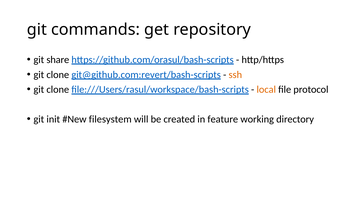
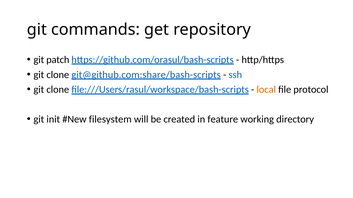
share: share -> patch (58, 60)
git@github.com:revert/bash-scripts: git@github.com:revert/bash-scripts -> git@github.com:share/bash-scripts (146, 75)
ssh colour: orange -> blue (235, 75)
